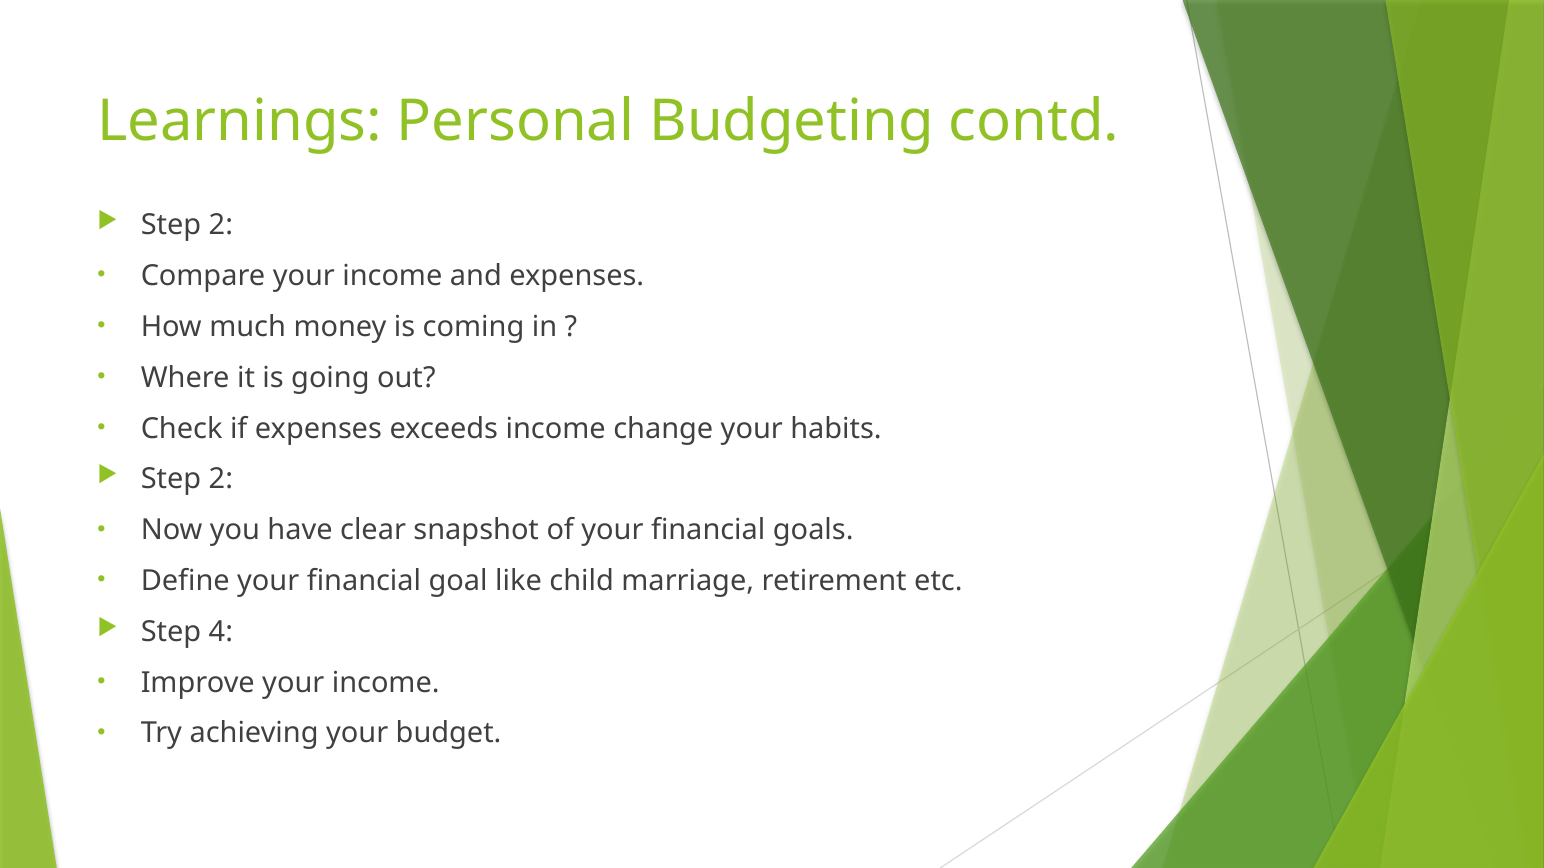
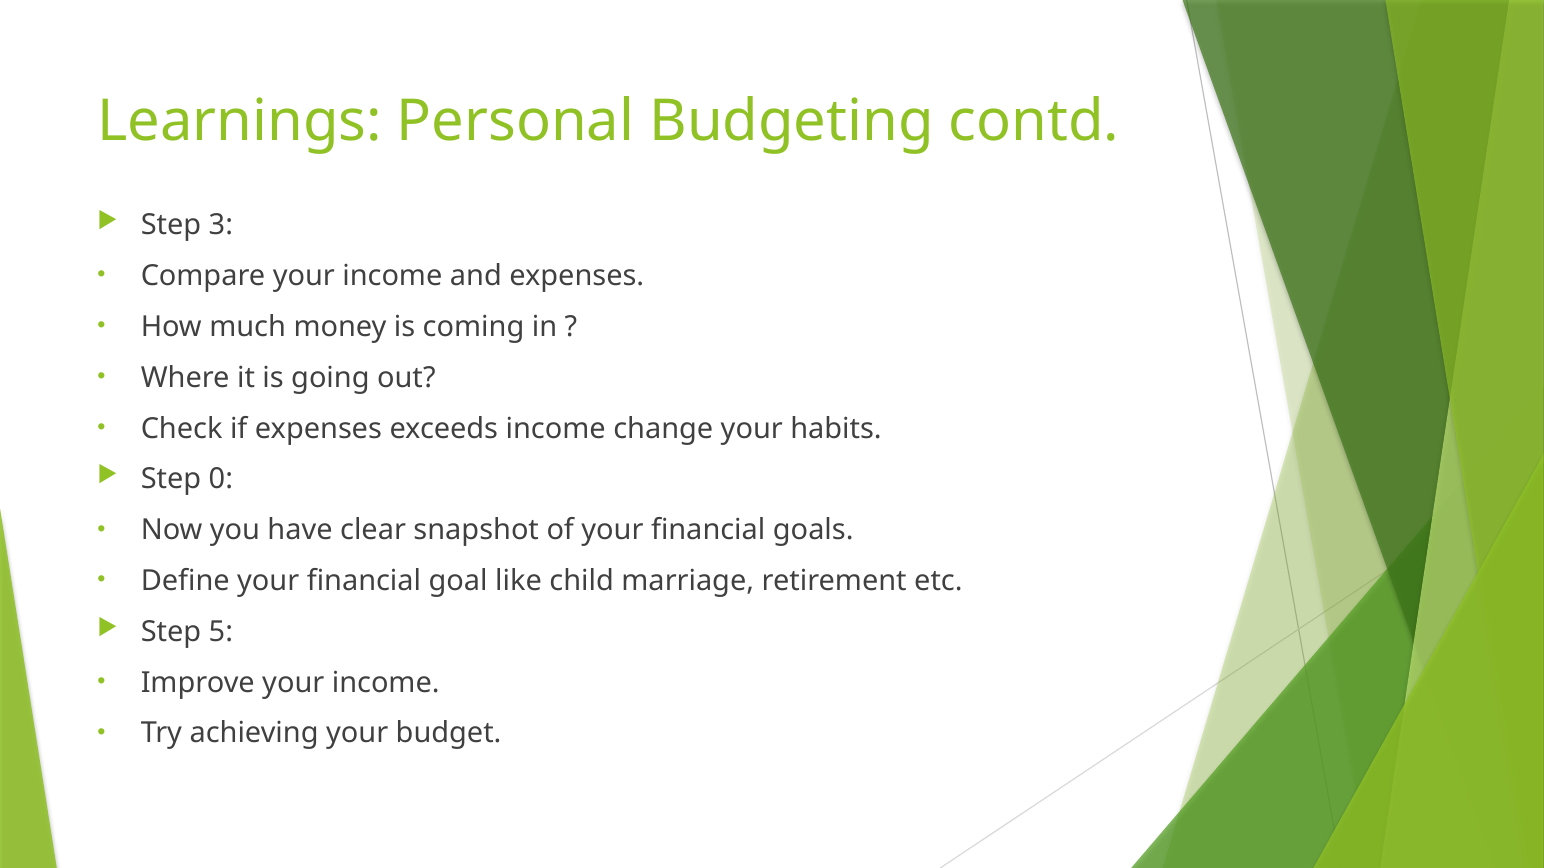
2: 2 -> 3 (221, 225)
2: 2 -> 0 (221, 480)
4: 4 -> 5 (221, 632)
